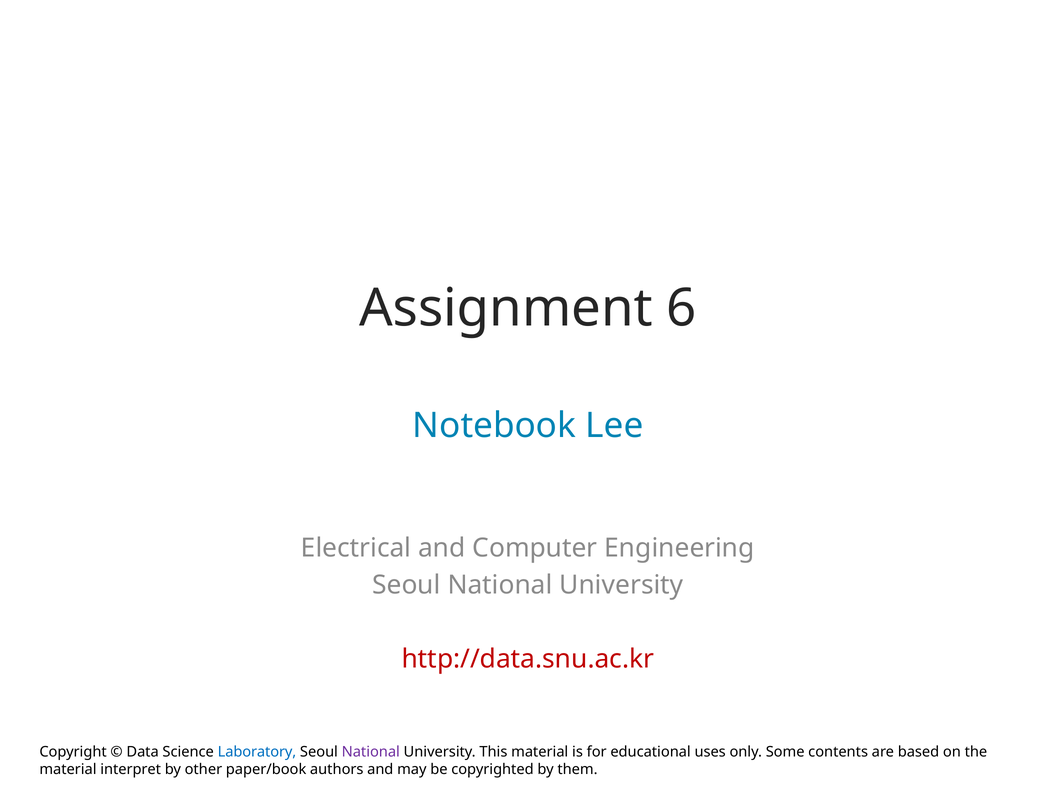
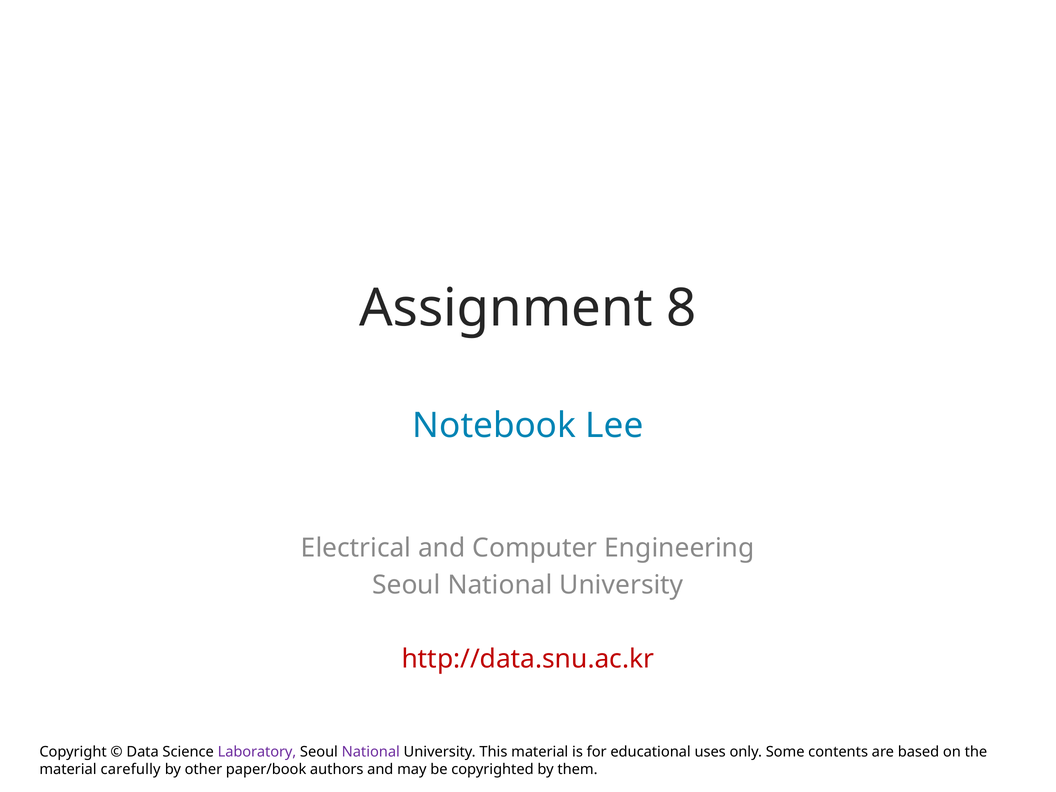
6: 6 -> 8 (682, 308)
Laboratory colour: blue -> purple (257, 752)
interpret: interpret -> carefully (131, 770)
